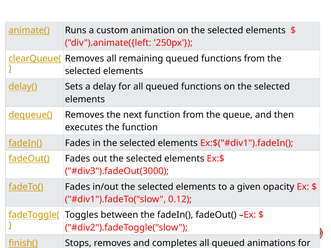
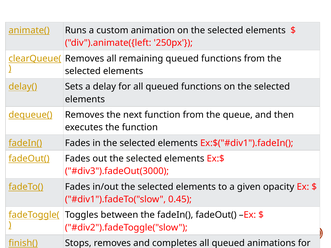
0.12: 0.12 -> 0.45 (180, 200)
